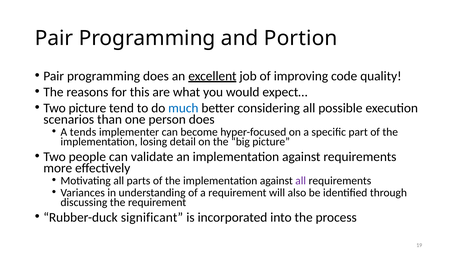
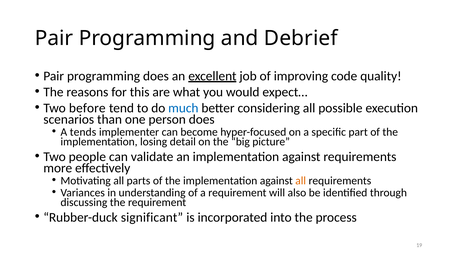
Portion: Portion -> Debrief (301, 38)
Two picture: picture -> before (87, 108)
all colour: purple -> orange (301, 181)
